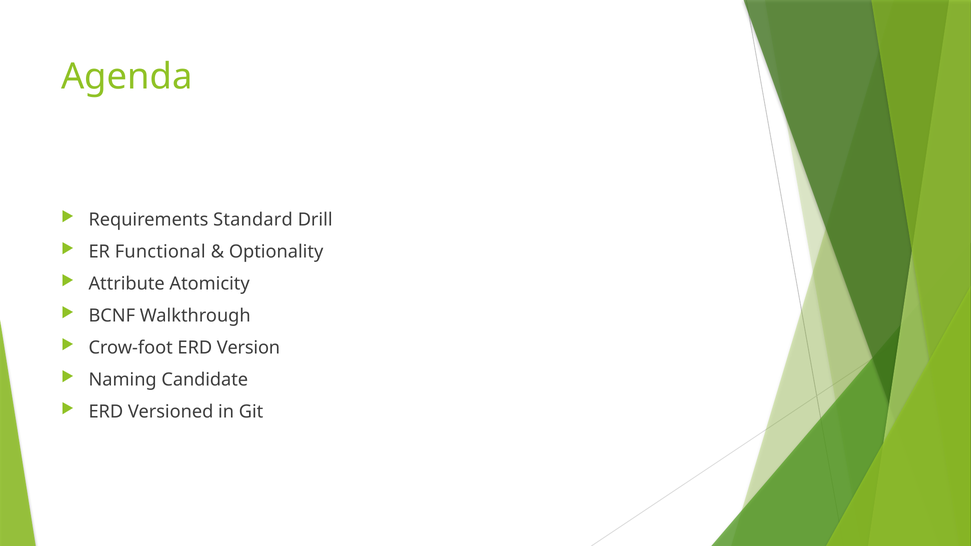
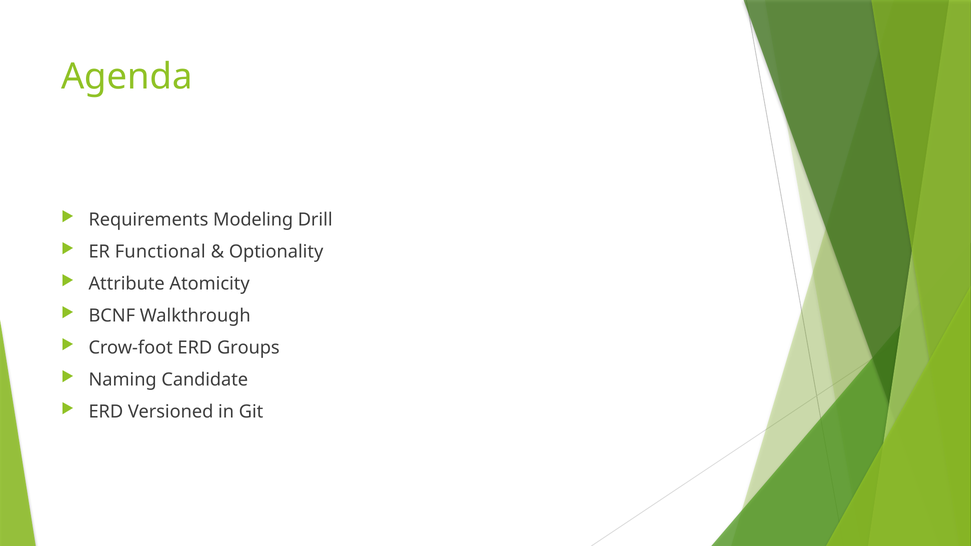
Standard: Standard -> Modeling (253, 220)
Version: Version -> Groups (248, 348)
